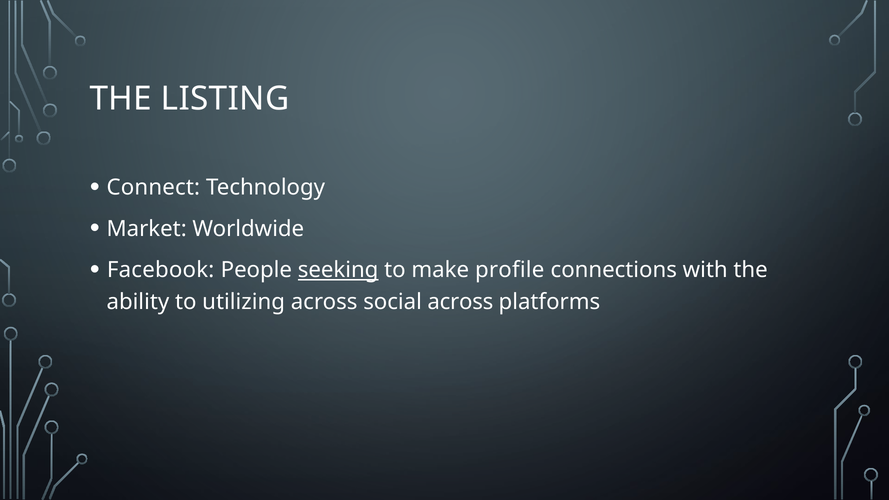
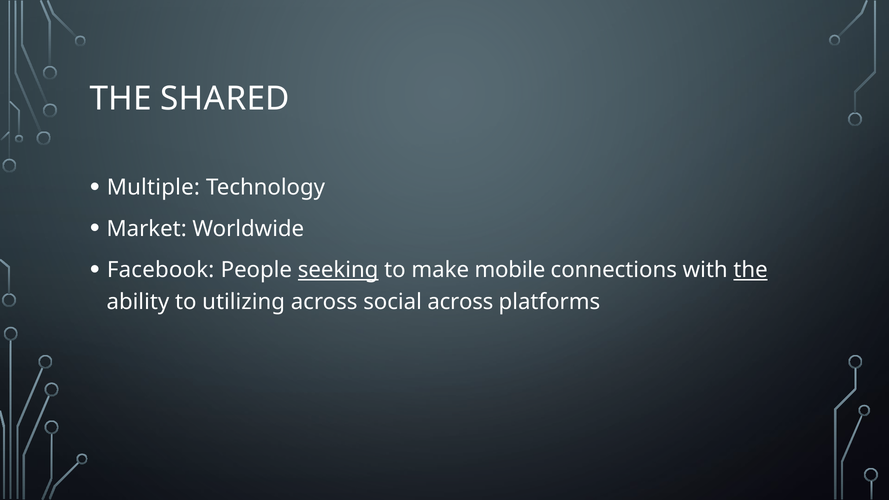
LISTING: LISTING -> SHARED (225, 99)
Connect: Connect -> Multiple (153, 188)
profile: profile -> mobile (510, 270)
the underline: none -> present (751, 270)
